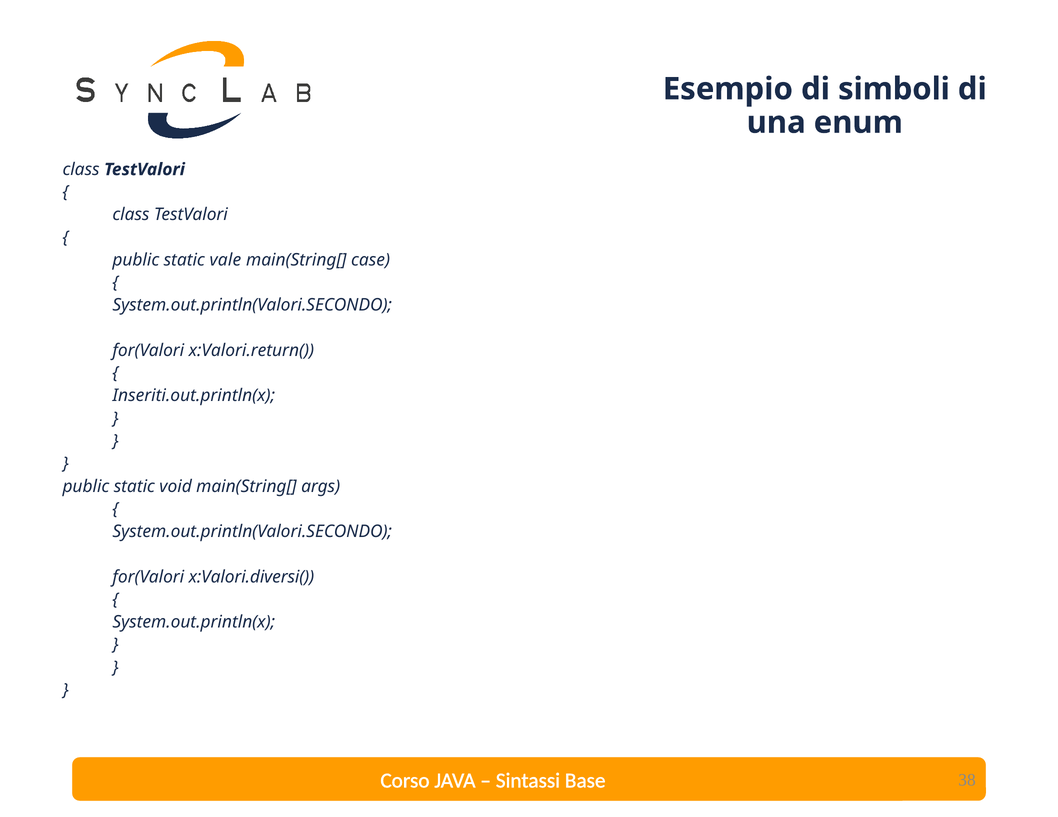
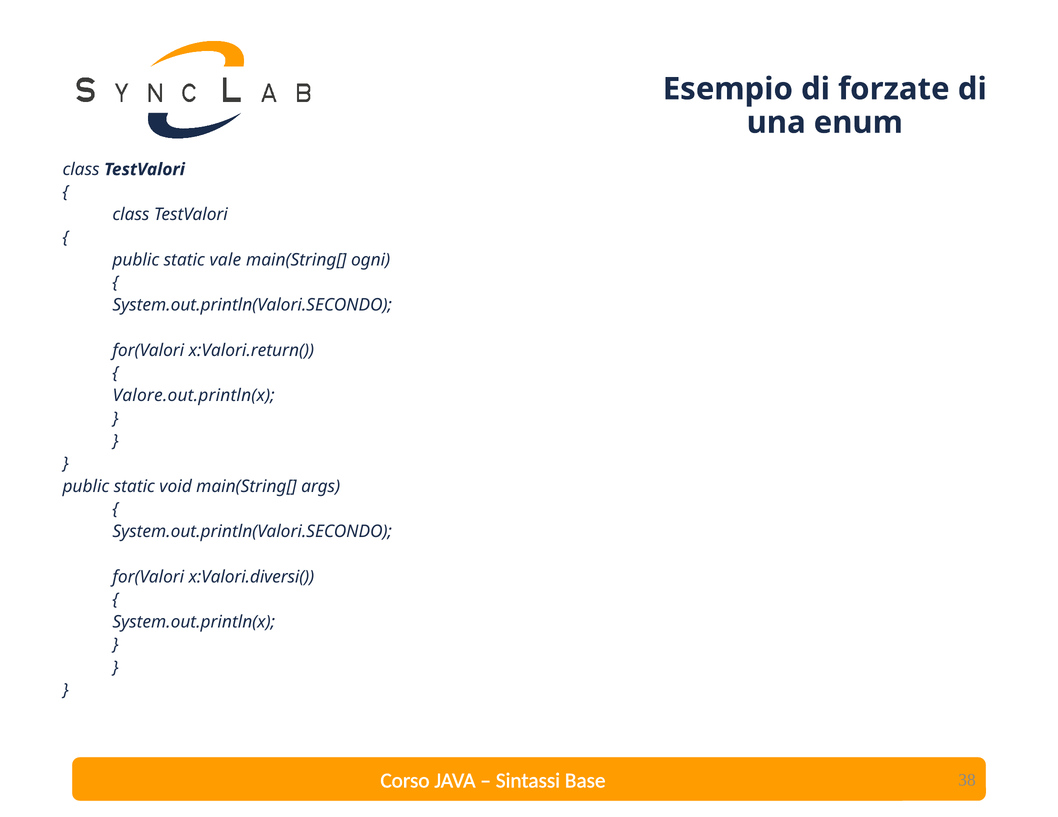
simboli: simboli -> forzate (894, 89)
case: case -> ogni (371, 260)
Inseriti.out.println(x: Inseriti.out.println(x -> Valore.out.println(x (194, 396)
